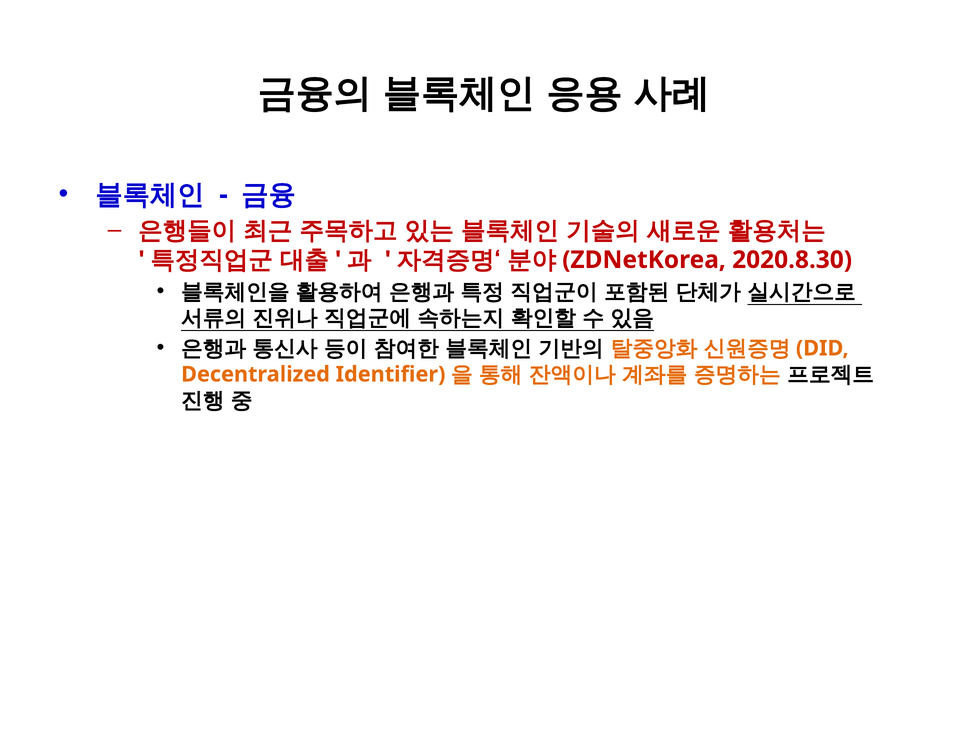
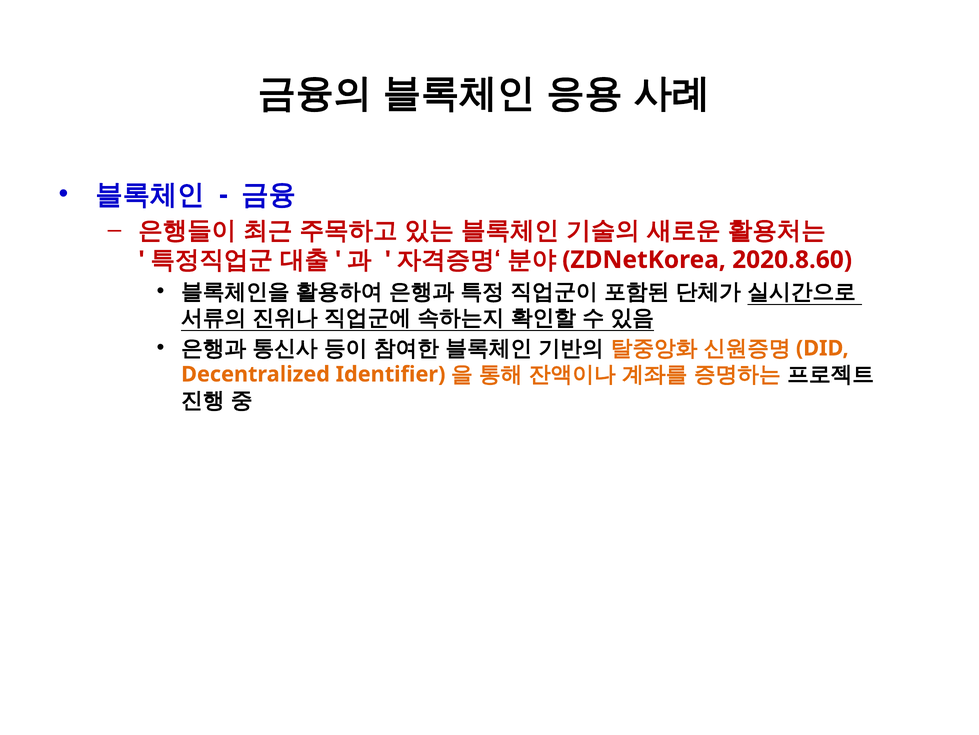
2020.8.30: 2020.8.30 -> 2020.8.60 (792, 260)
